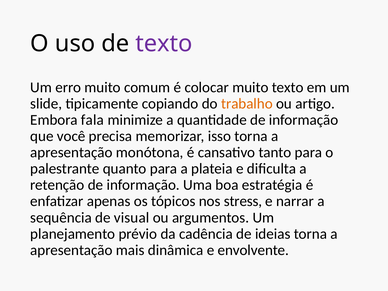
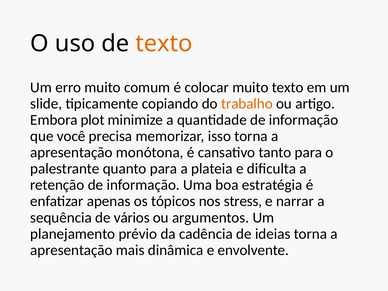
texto colour: purple -> orange (164, 43)
fala: fala -> plot (93, 120)
visual: visual -> vários (132, 218)
